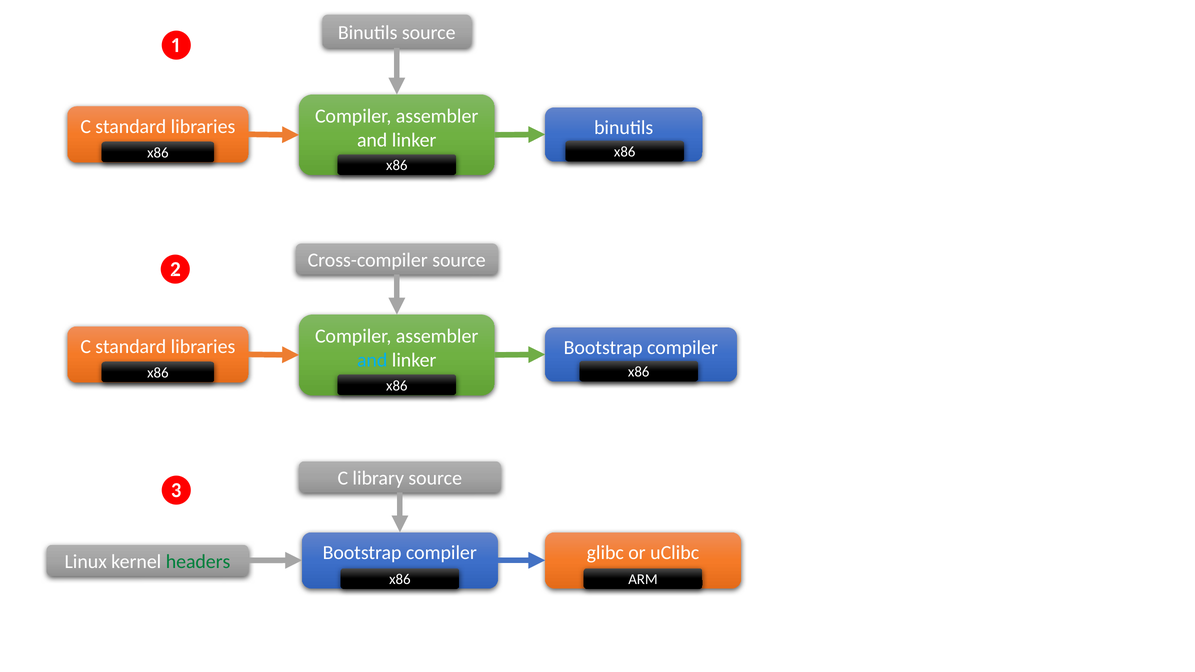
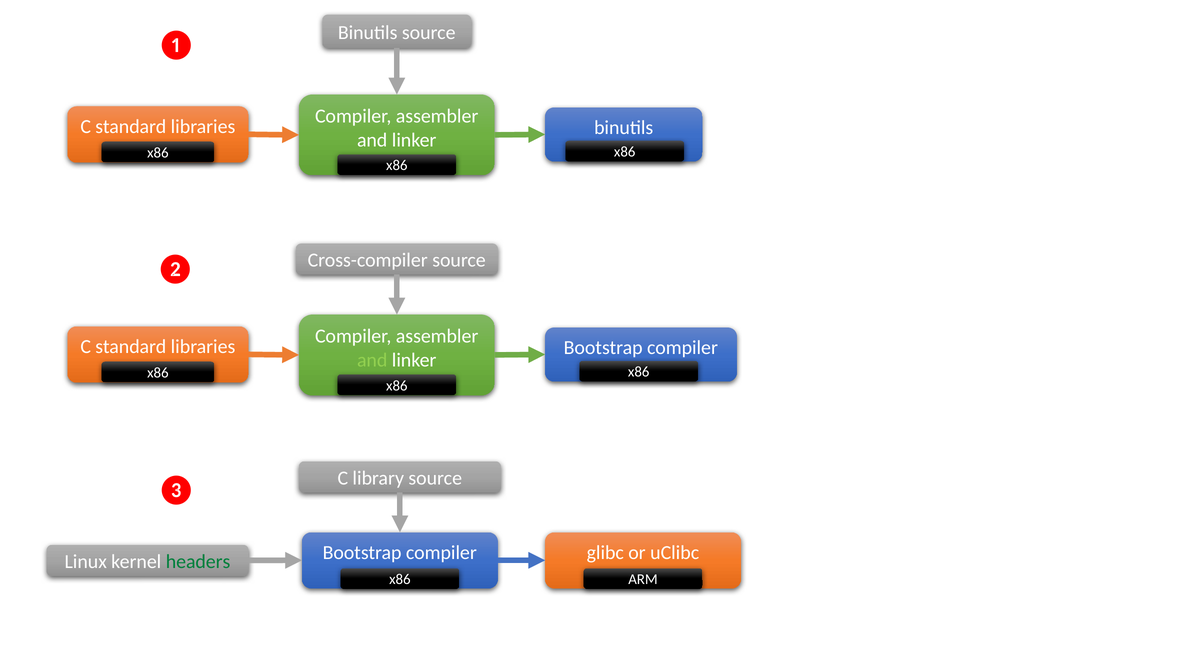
and colour: light blue -> light green (372, 360)
